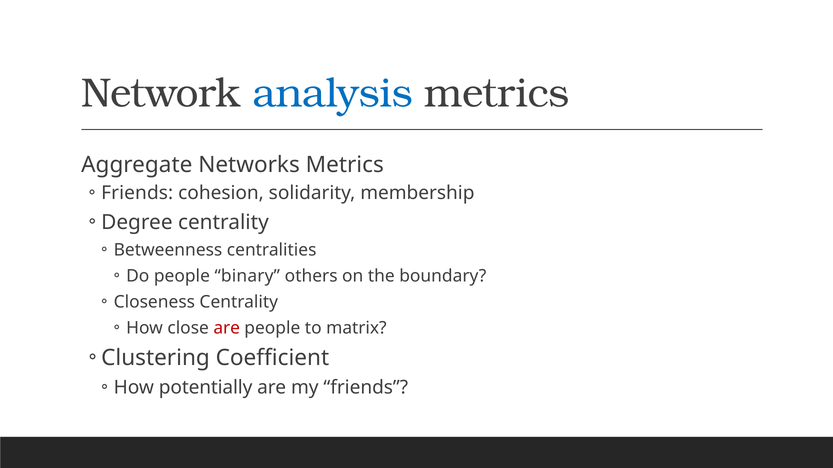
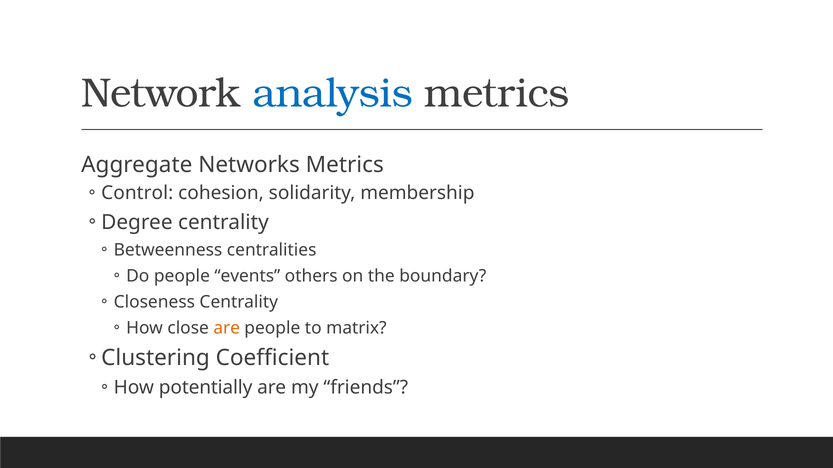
Friends: Friends -> Control (137, 193)
binary: binary -> events (247, 276)
are colour: red -> orange (227, 329)
